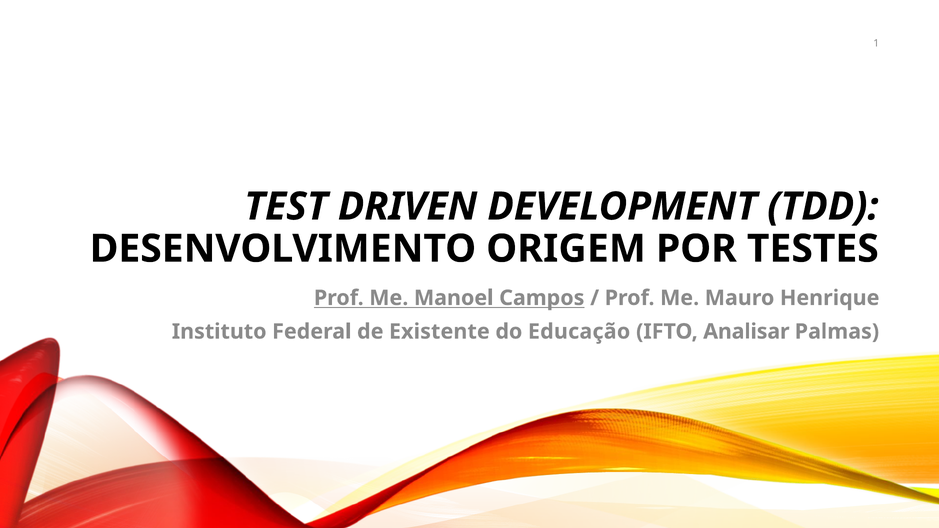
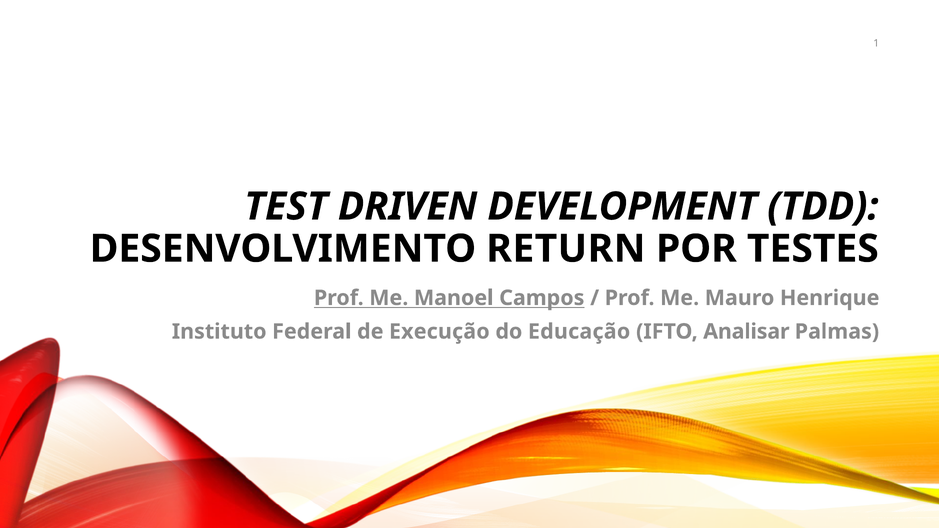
ORIGEM: ORIGEM -> RETURN (566, 249)
Existente: Existente -> Execução (439, 332)
